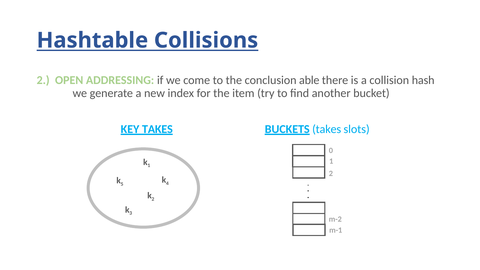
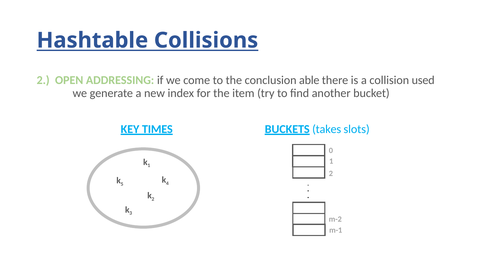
hash: hash -> used (423, 80)
KEY TAKES: TAKES -> TIMES (157, 129)
